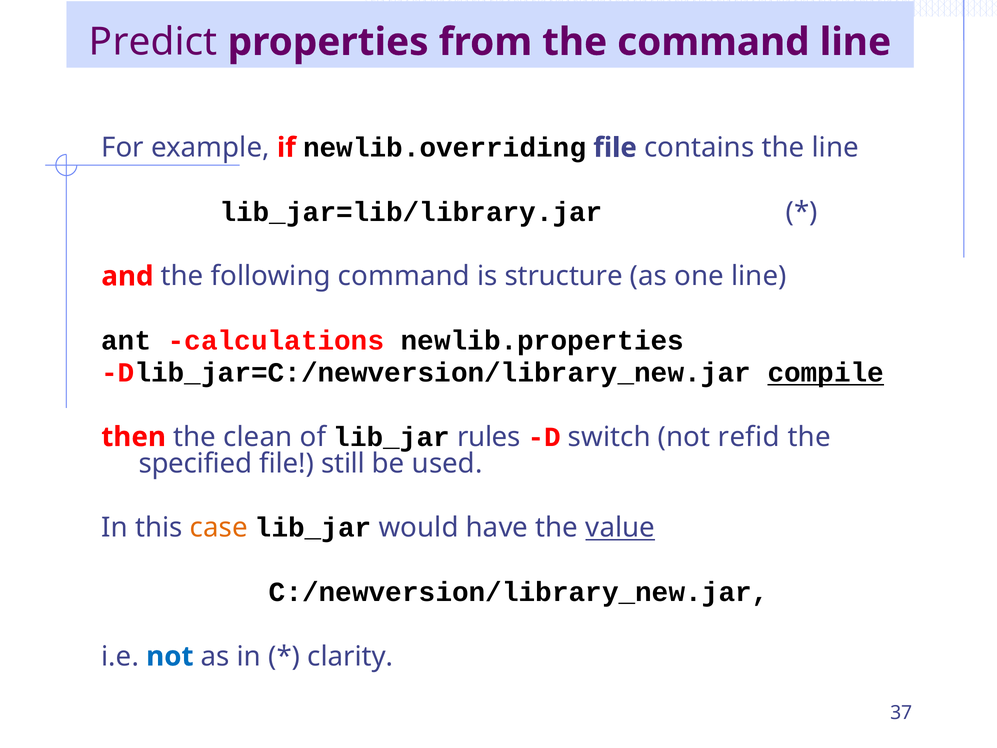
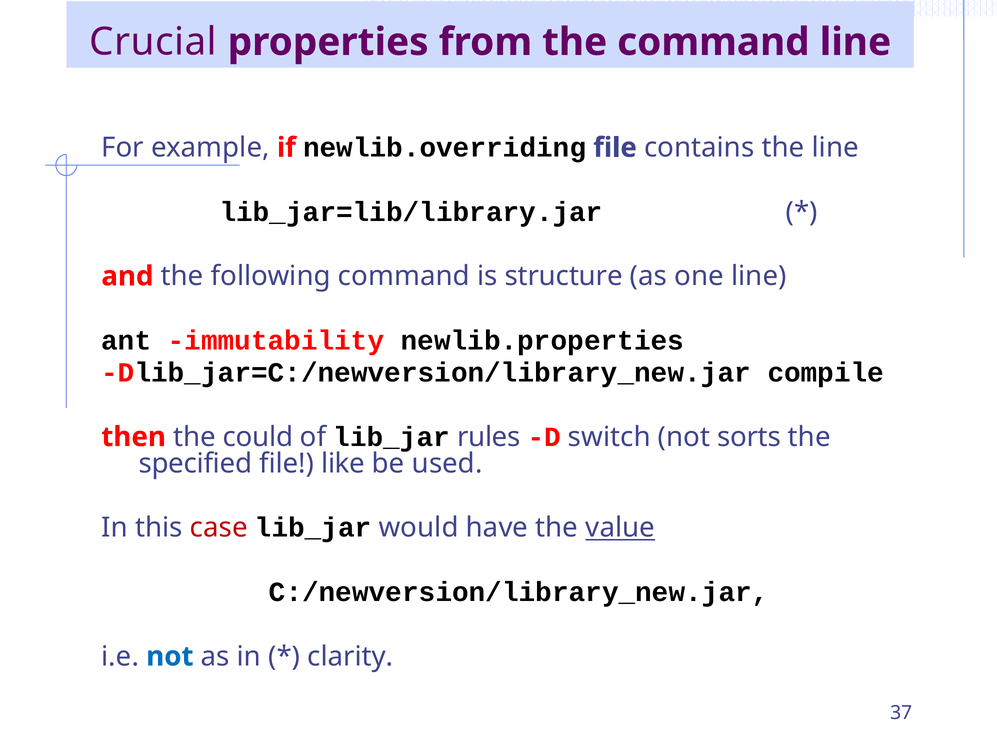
Predict: Predict -> Crucial (153, 42)
calculations: calculations -> immutability (276, 340)
compile underline: present -> none (826, 373)
clean: clean -> could (258, 437)
refid: refid -> sorts (749, 437)
still: still -> like (343, 463)
case colour: orange -> red (219, 528)
